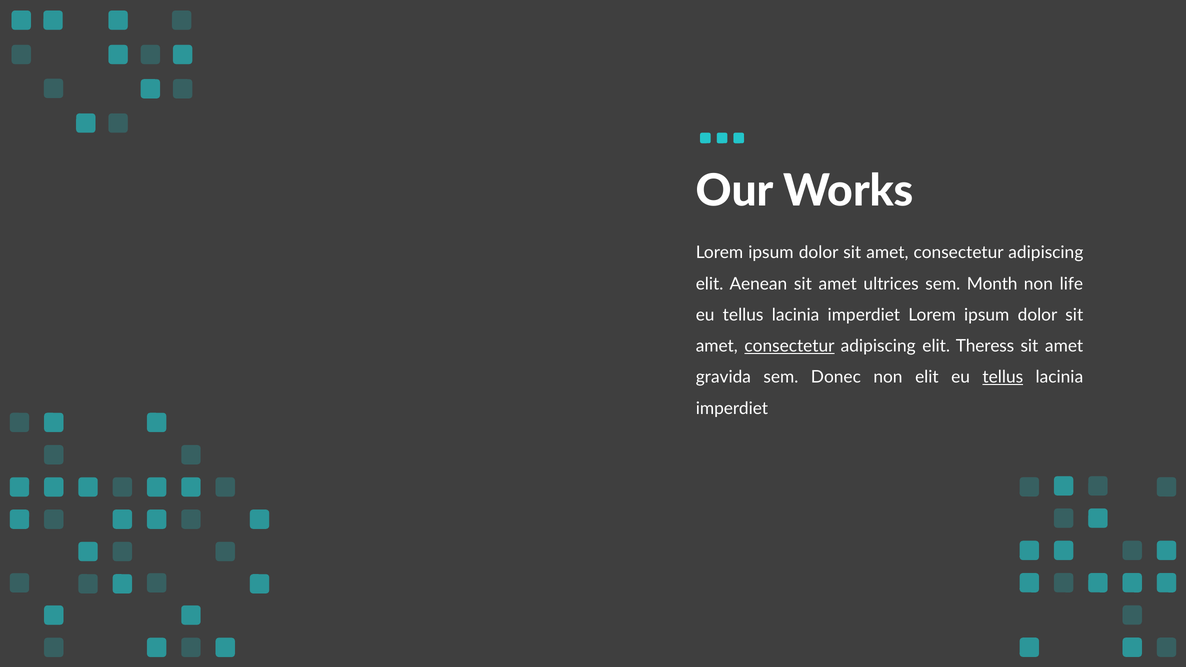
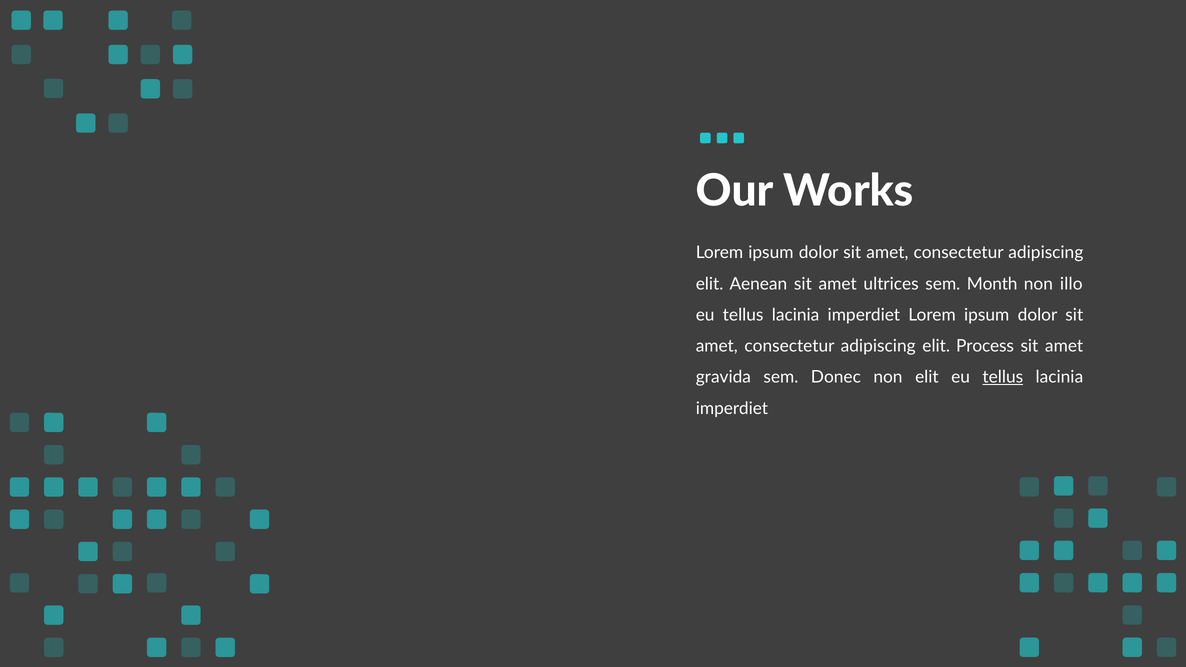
life: life -> illo (1071, 284)
consectetur underline: present -> none (789, 346)
Theress: Theress -> Process (985, 346)
